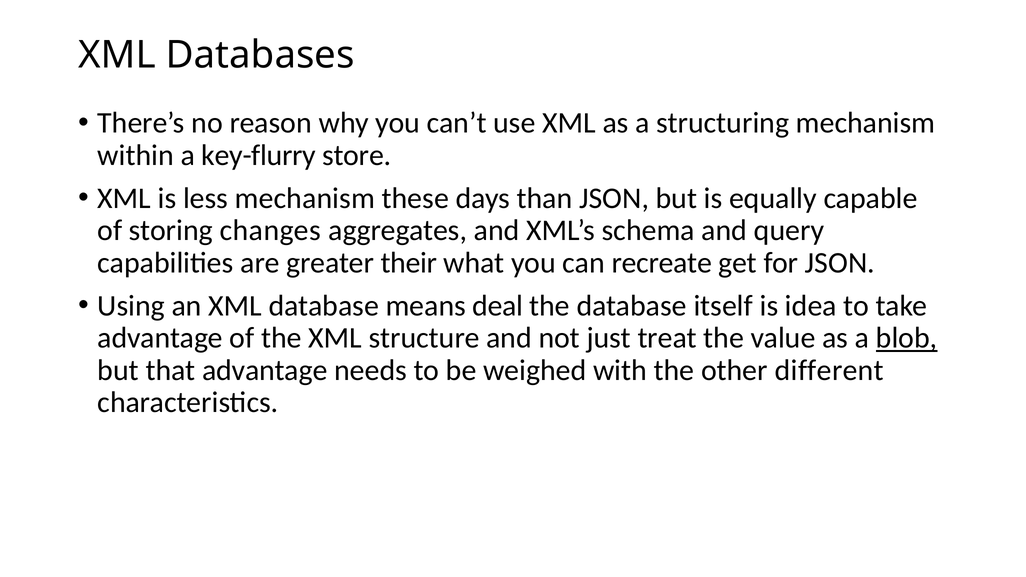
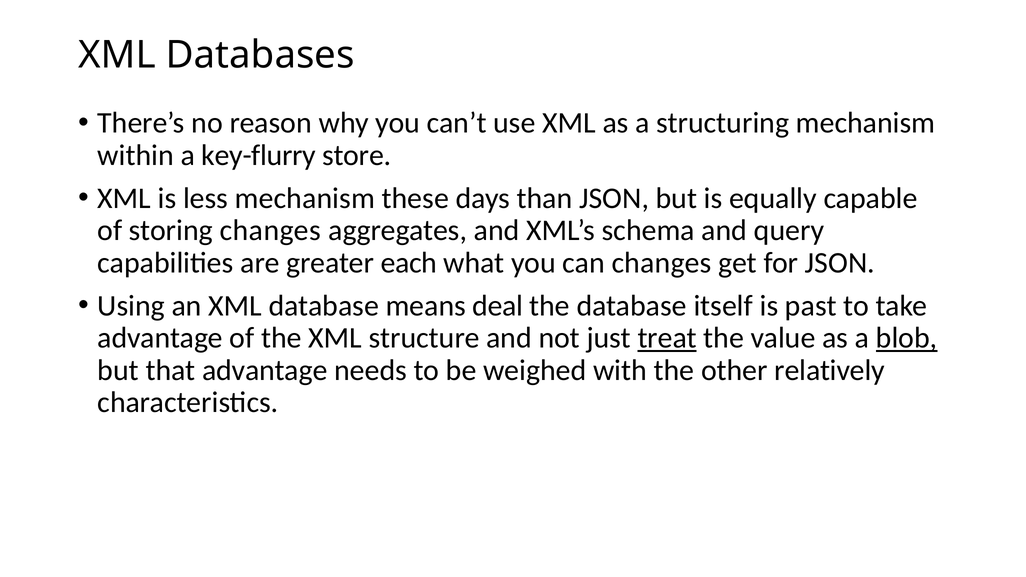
their: their -> each (409, 263)
can recreate: recreate -> changes (662, 263)
idea: idea -> past (811, 306)
treat underline: none -> present (667, 338)
different: different -> relatively (830, 370)
